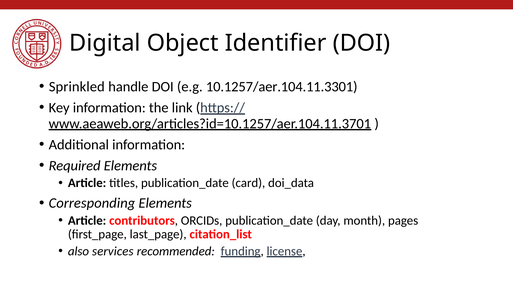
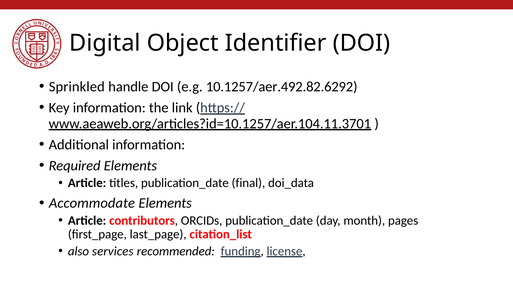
10.1257/aer.104.11.3301: 10.1257/aer.104.11.3301 -> 10.1257/aer.492.82.6292 (282, 86)
card: card -> final (248, 183)
Corresponding: Corresponding -> Accommodate (92, 203)
